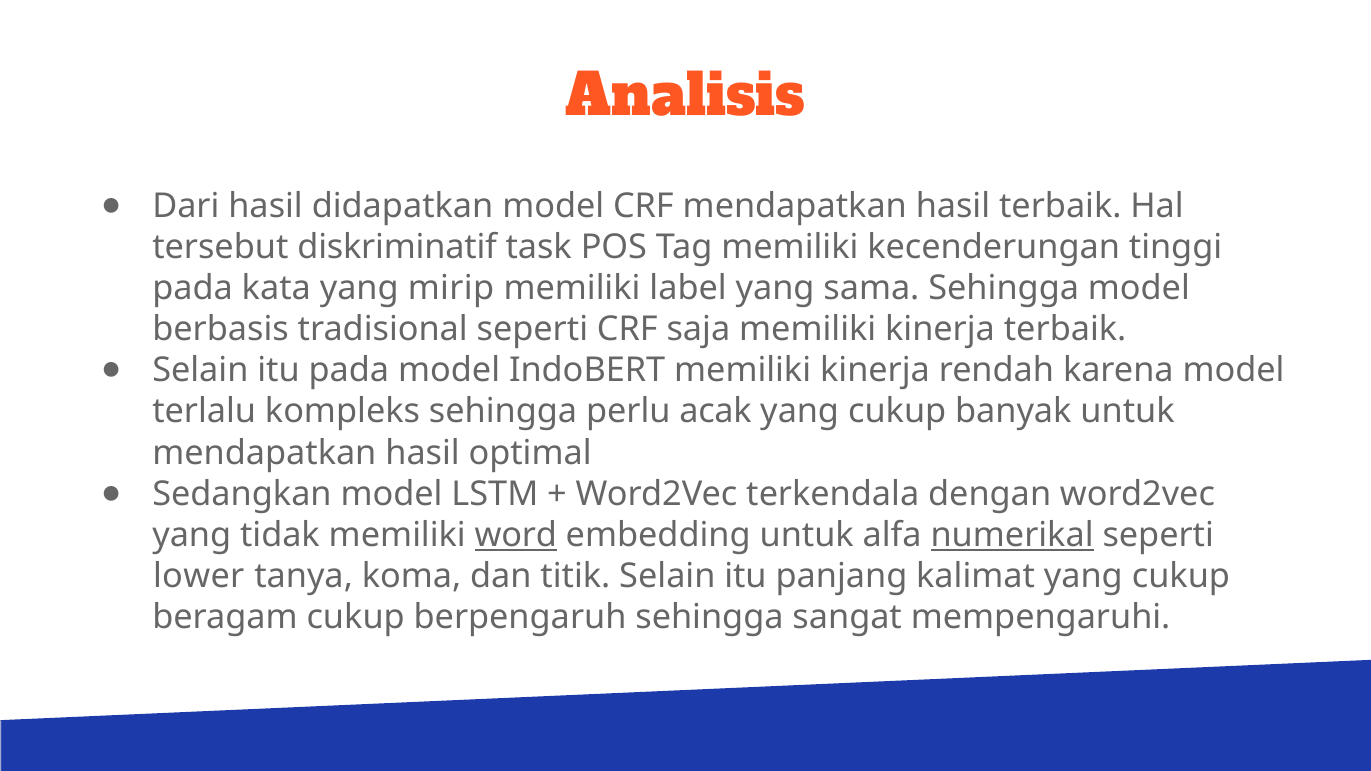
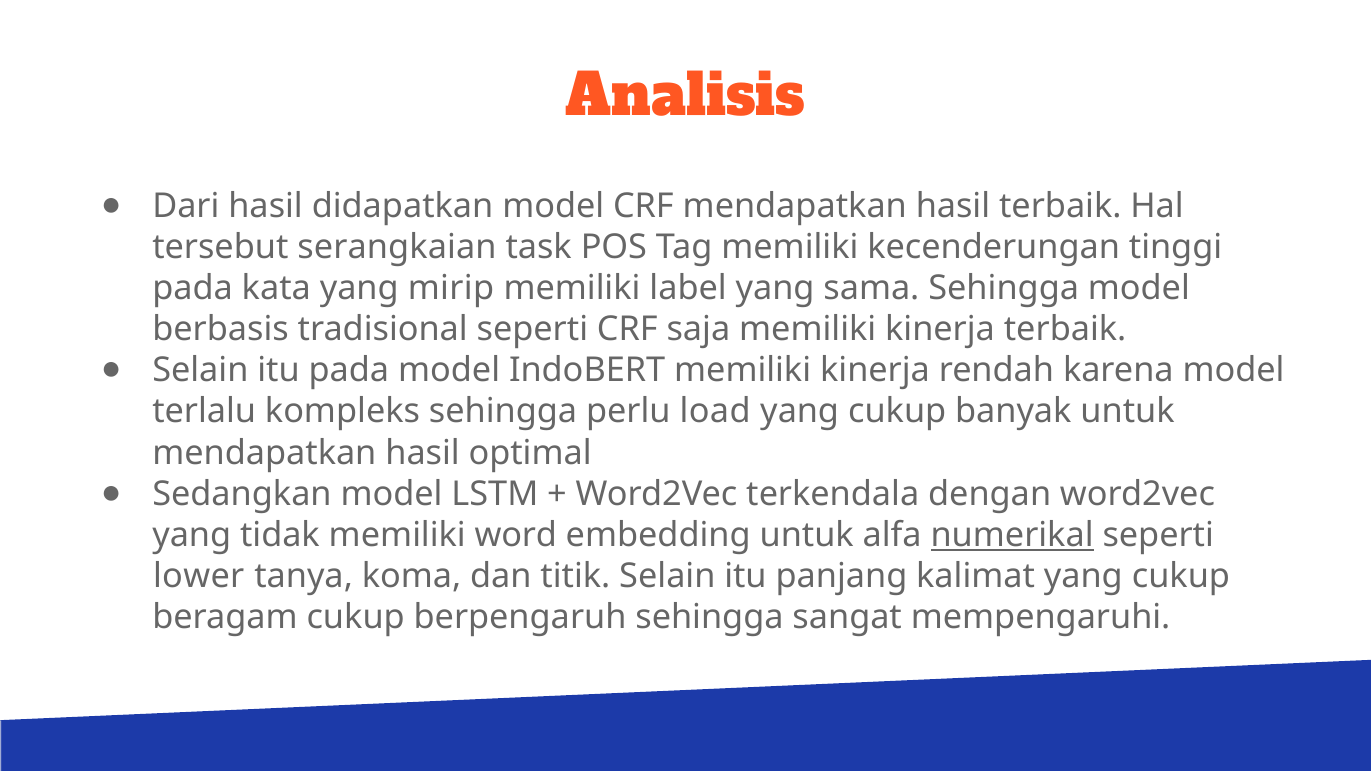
diskriminatif: diskriminatif -> serangkaian (397, 247)
acak: acak -> load (715, 412)
word underline: present -> none (516, 535)
